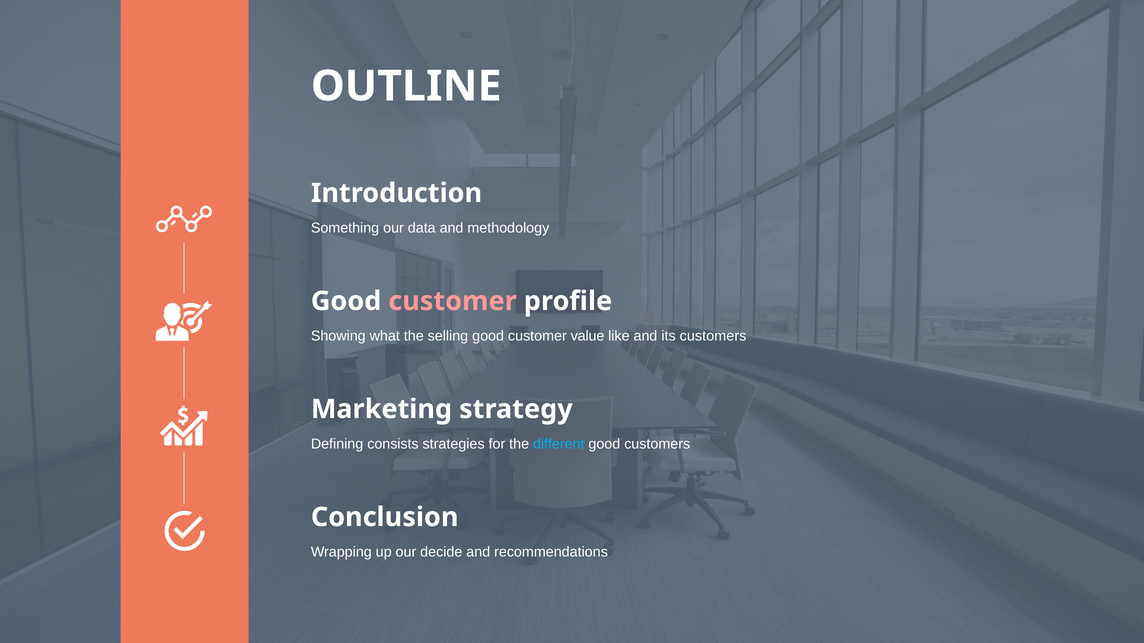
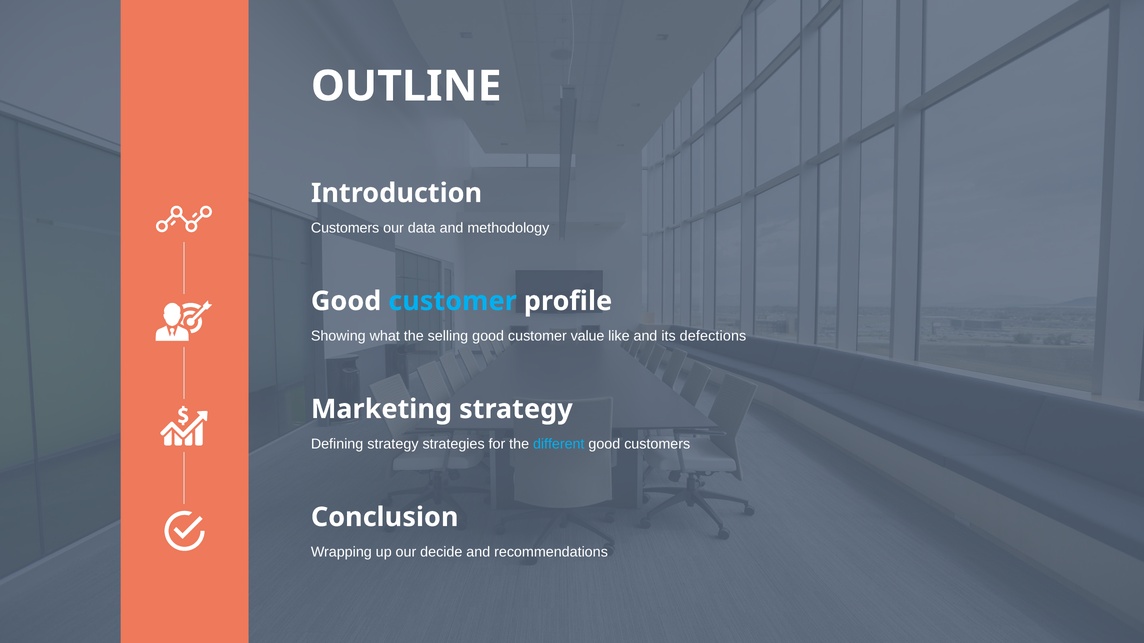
Something: Something -> Customers (345, 228)
customer colour: pink -> light blue (453, 301)
its customers: customers -> defections (713, 337)
Defining consists: consists -> strategy (393, 445)
